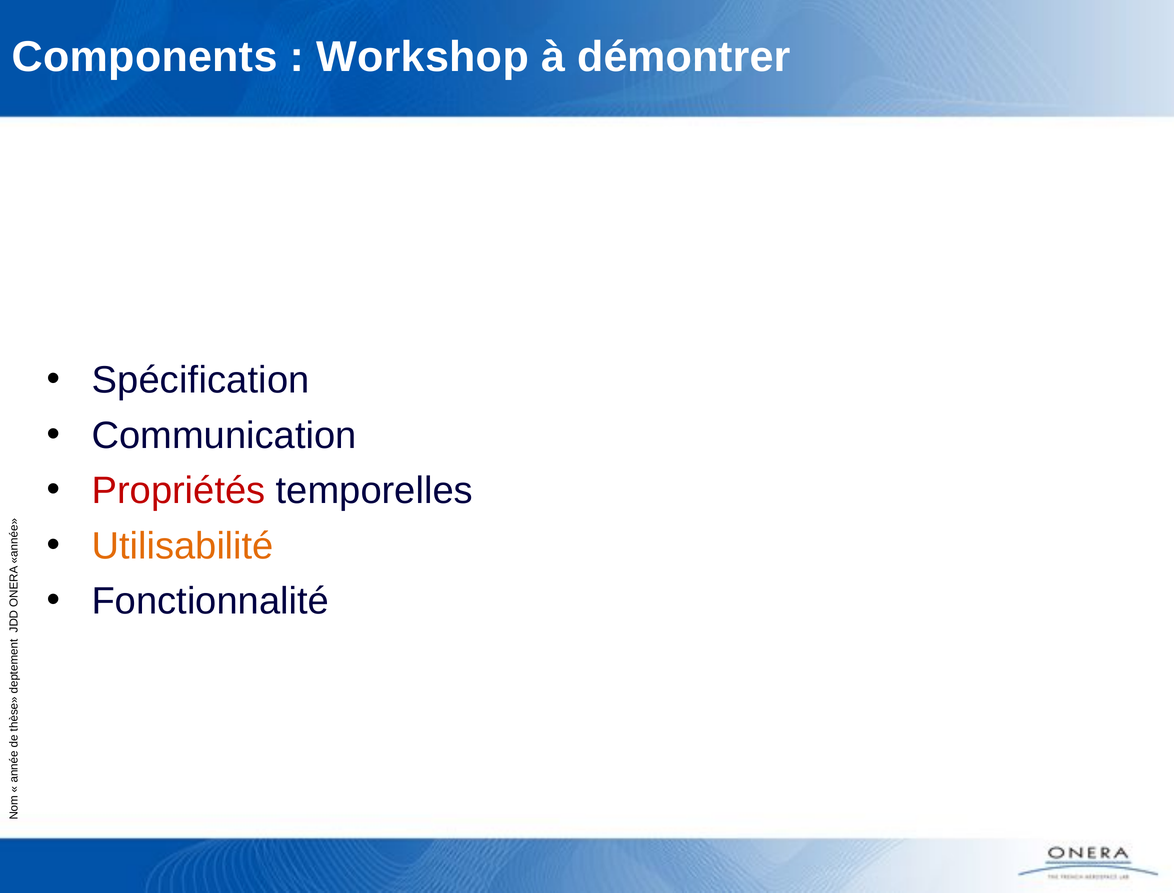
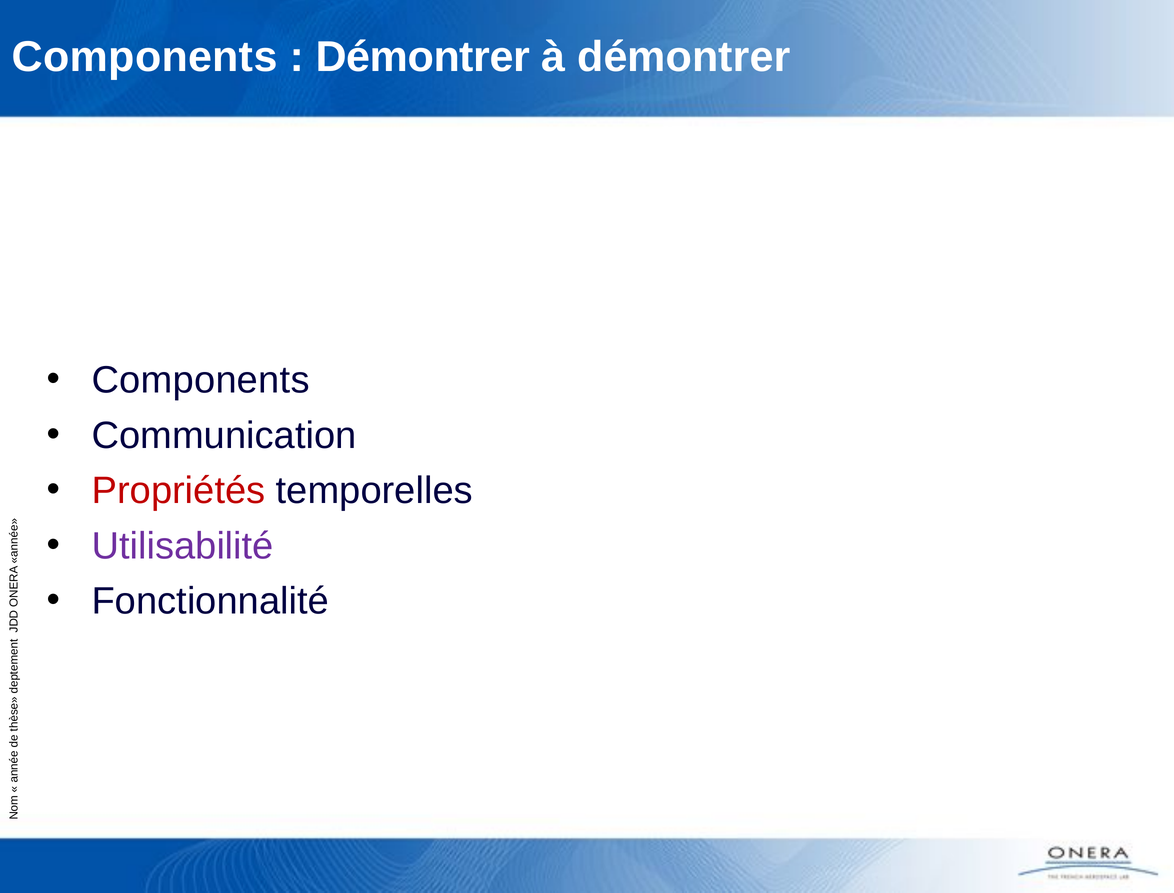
Workshop: Workshop -> Démontrer (423, 57)
Spécification: Spécification -> Components (201, 380)
Utilisabilité colour: orange -> purple (183, 546)
